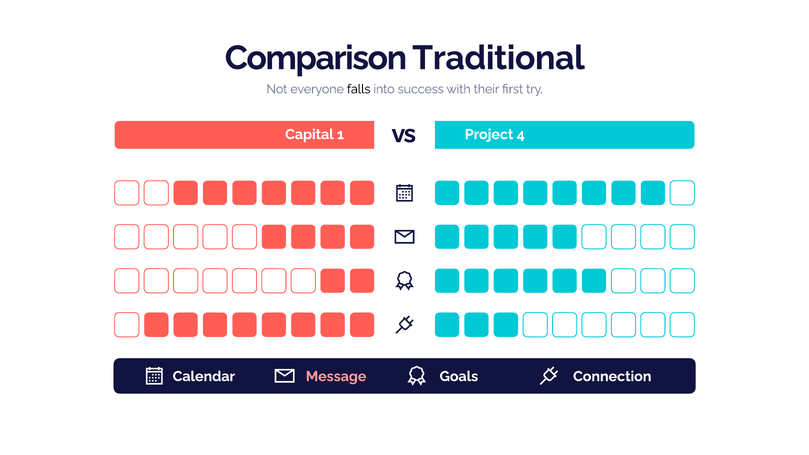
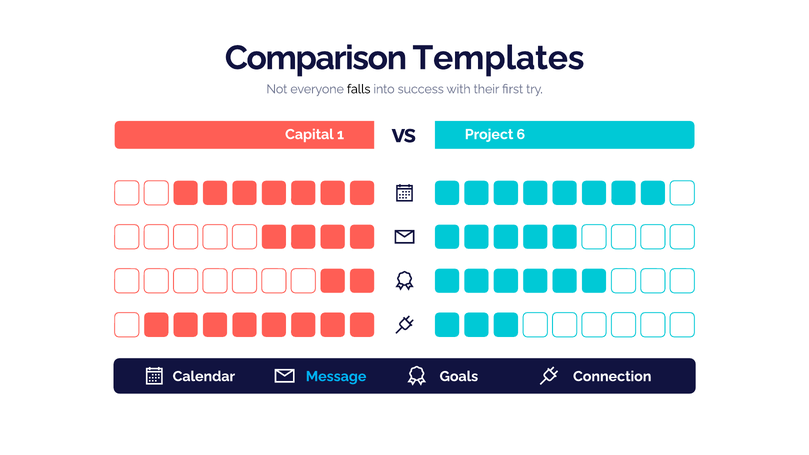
Traditional: Traditional -> Templates (498, 58)
4: 4 -> 6 (521, 134)
Message colour: pink -> light blue (336, 377)
